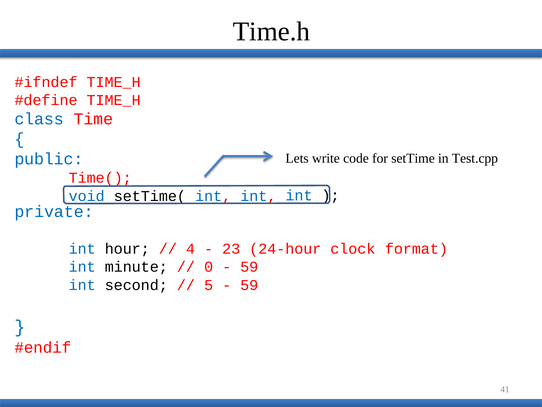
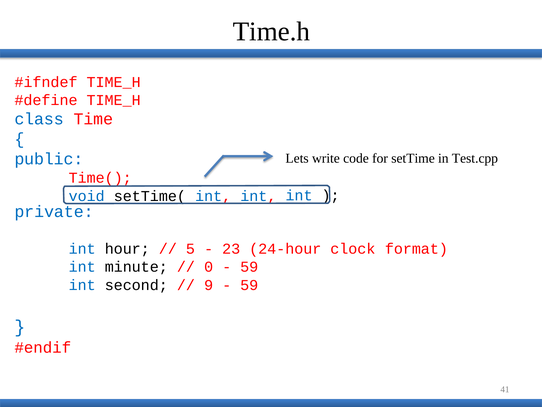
4: 4 -> 5 (190, 249)
5: 5 -> 9 (209, 285)
